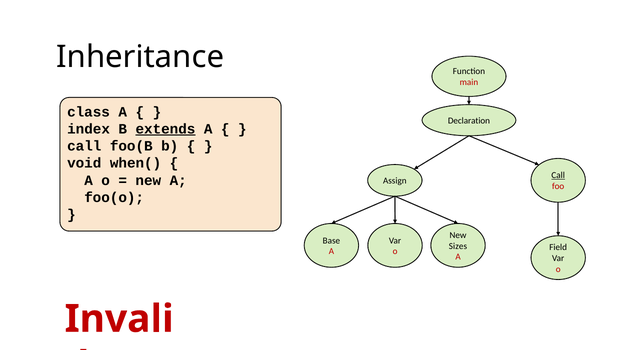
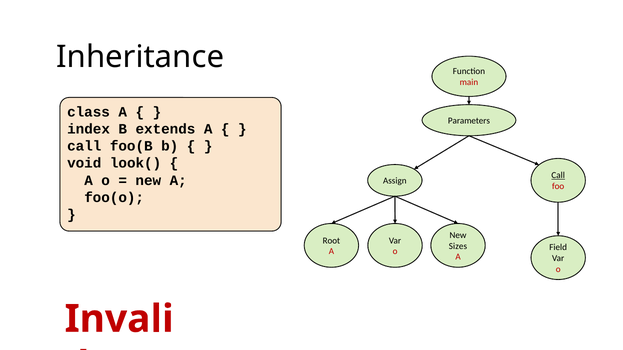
Declaration: Declaration -> Parameters (469, 121)
extends underline: present -> none (165, 129)
when(: when( -> look( (136, 163)
Base: Base -> Root (331, 241)
